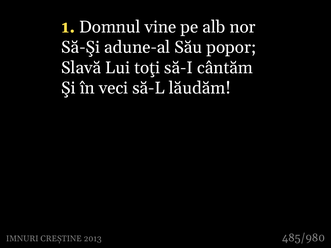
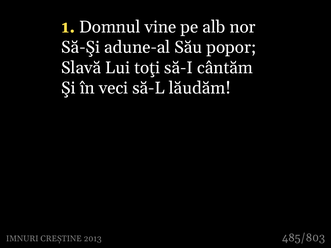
485/980: 485/980 -> 485/803 (304, 238)
